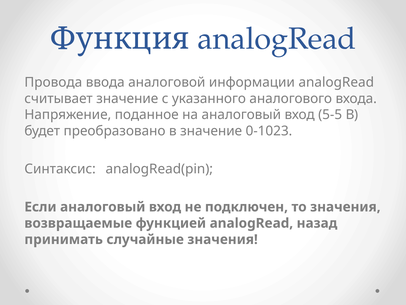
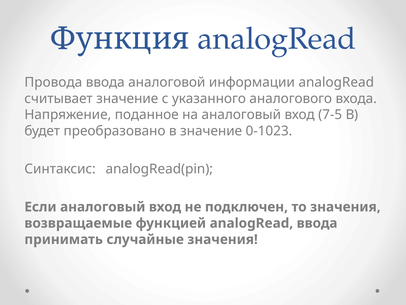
5-5: 5-5 -> 7-5 (330, 115)
analogRead назад: назад -> ввода (317, 223)
